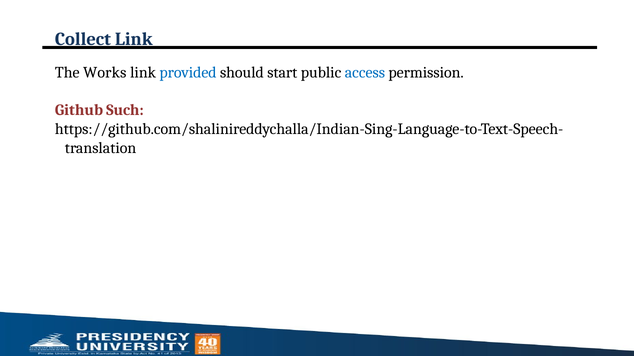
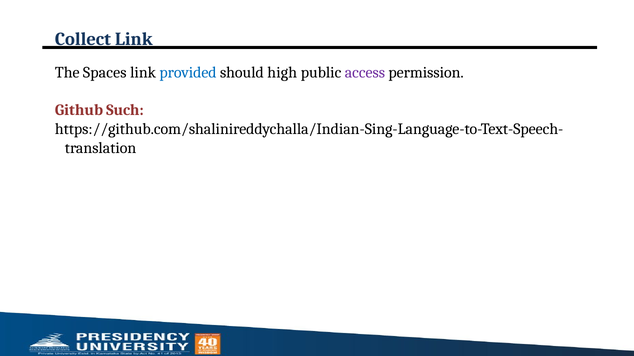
Works: Works -> Spaces (105, 72)
start: start -> high (282, 72)
access colour: blue -> purple (365, 72)
